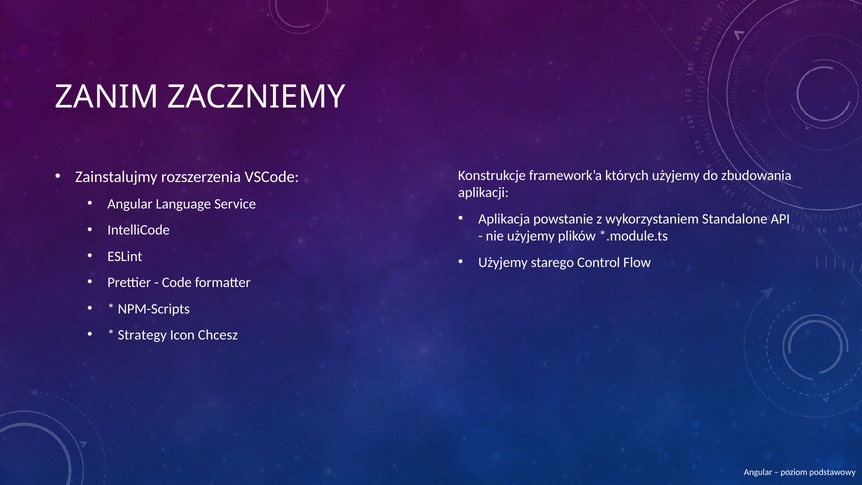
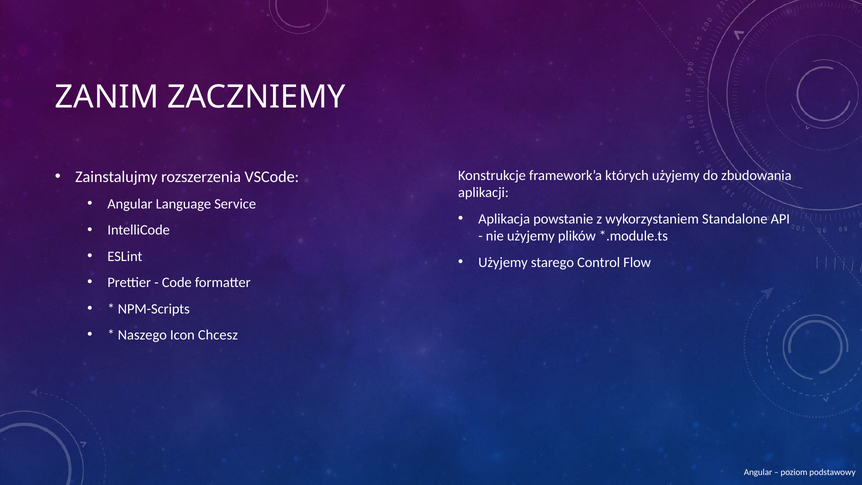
Strategy: Strategy -> Naszego (142, 335)
